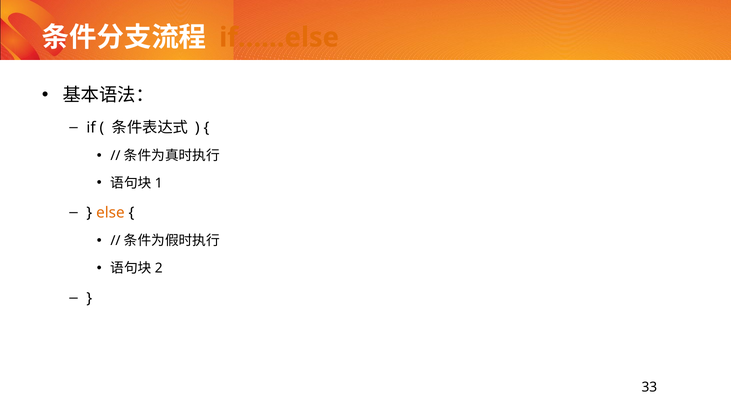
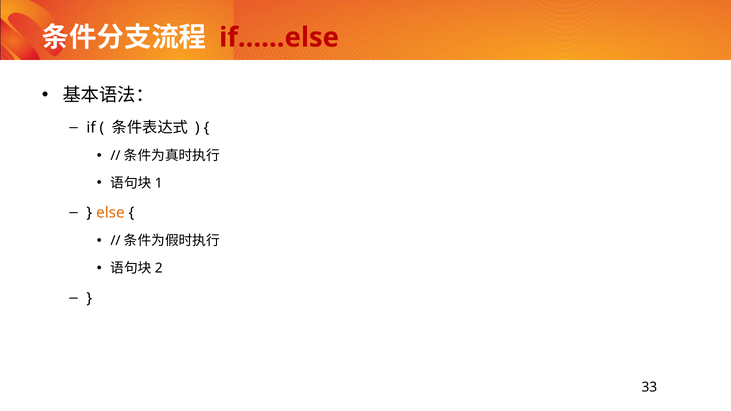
if……else colour: orange -> red (279, 38)
